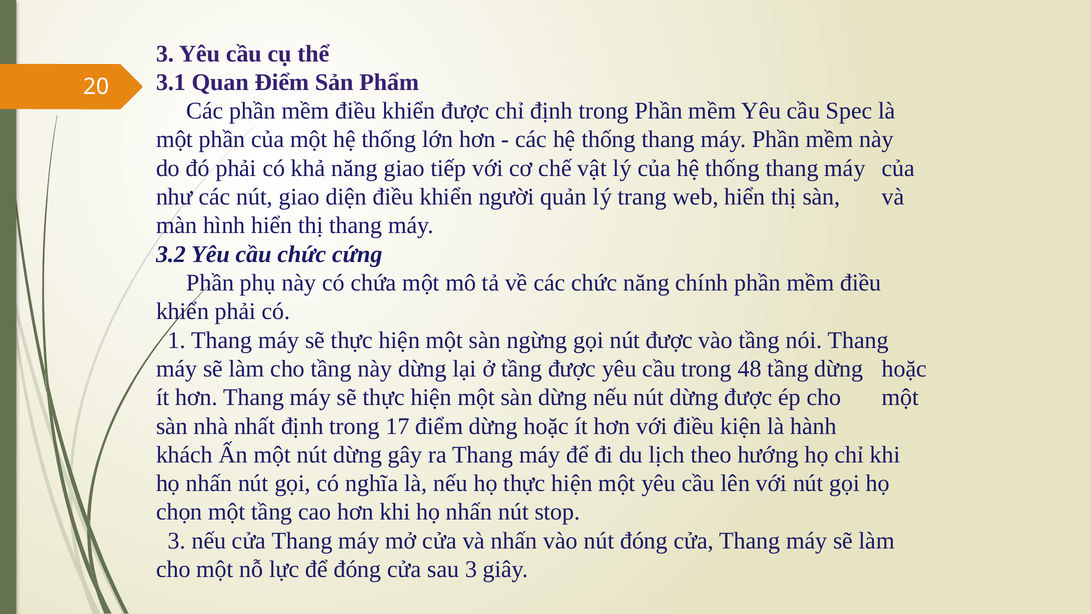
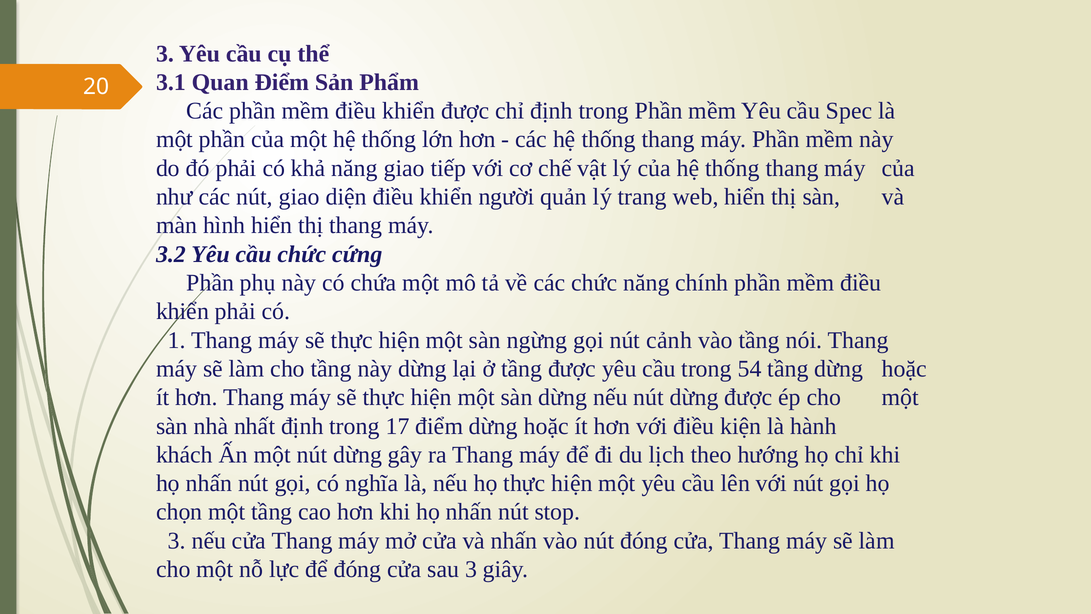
nút được: được -> cảnh (669, 340)
48: 48 -> 54 (750, 369)
